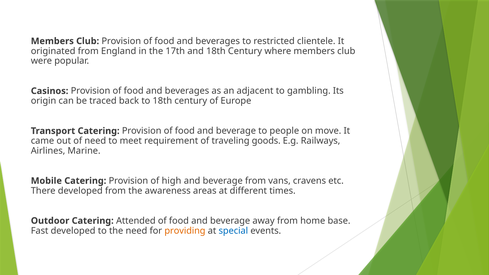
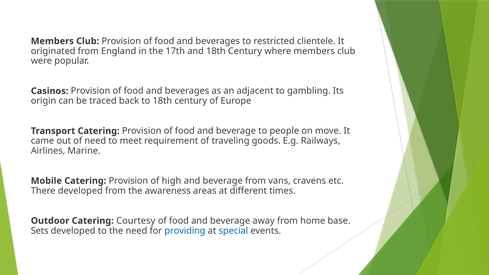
Attended: Attended -> Courtesy (136, 221)
Fast: Fast -> Sets (40, 231)
providing colour: orange -> blue (185, 231)
